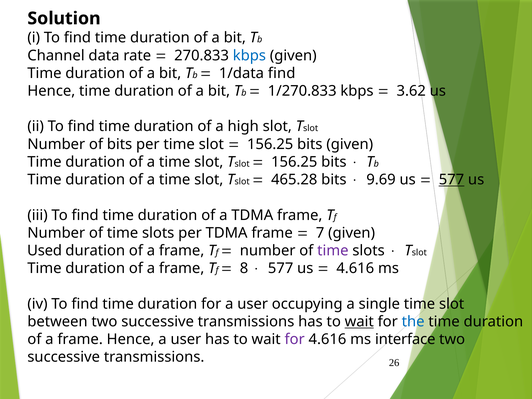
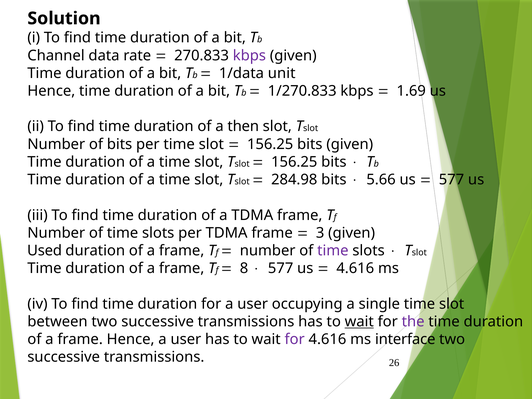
kbps colour: blue -> purple (249, 55)
1/data find: find -> unit (282, 73)
3.62: 3.62 -> 1.69 (411, 91)
high: high -> then (243, 126)
465.28: 465.28 -> 284.98 (294, 180)
9.69: 9.69 -> 5.66 (381, 180)
577 underline: present -> none (451, 180)
7: 7 -> 3 (320, 233)
the colour: blue -> purple (413, 322)
